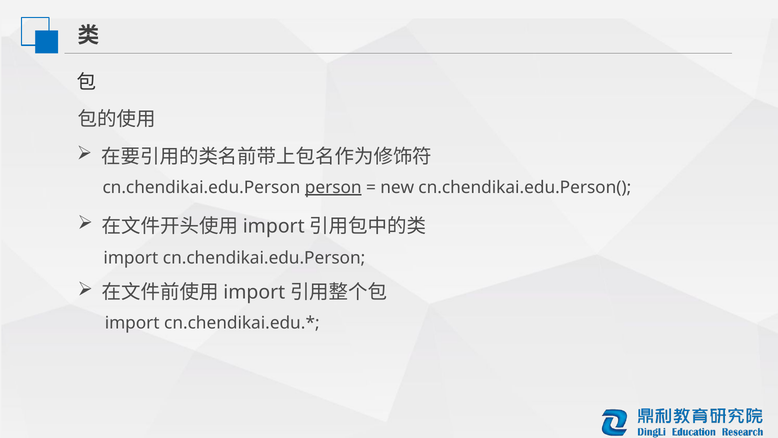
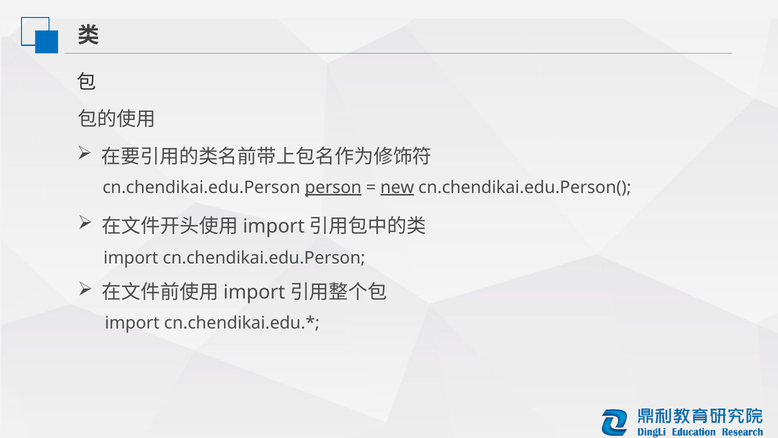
new underline: none -> present (397, 187)
